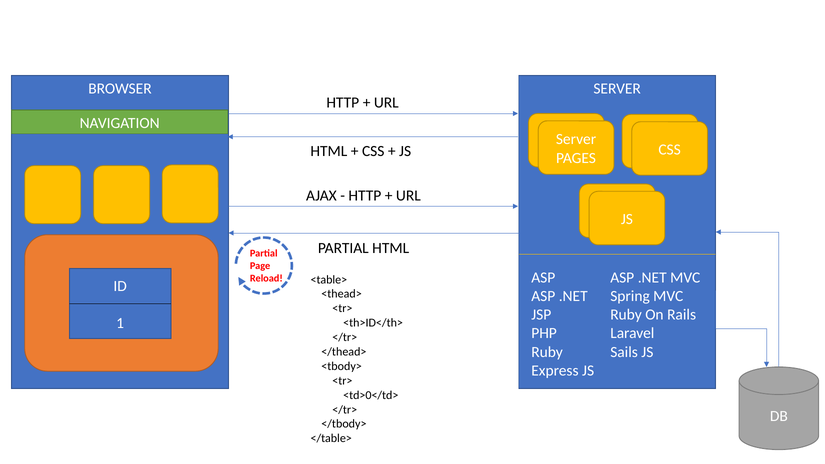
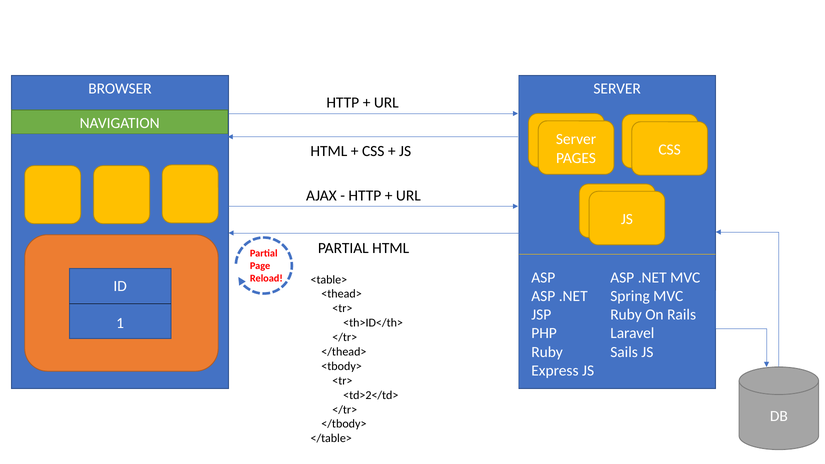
<td>0</td>: <td>0</td> -> <td>2</td> (371, 395)
